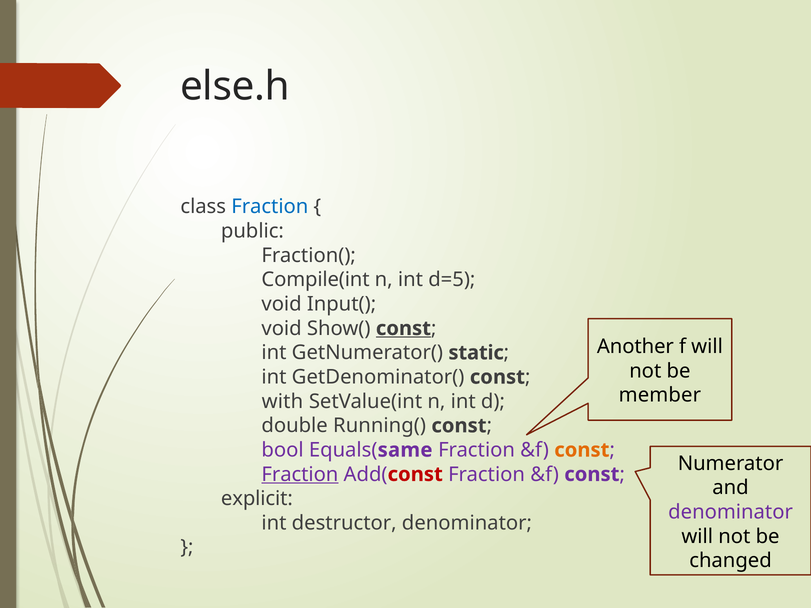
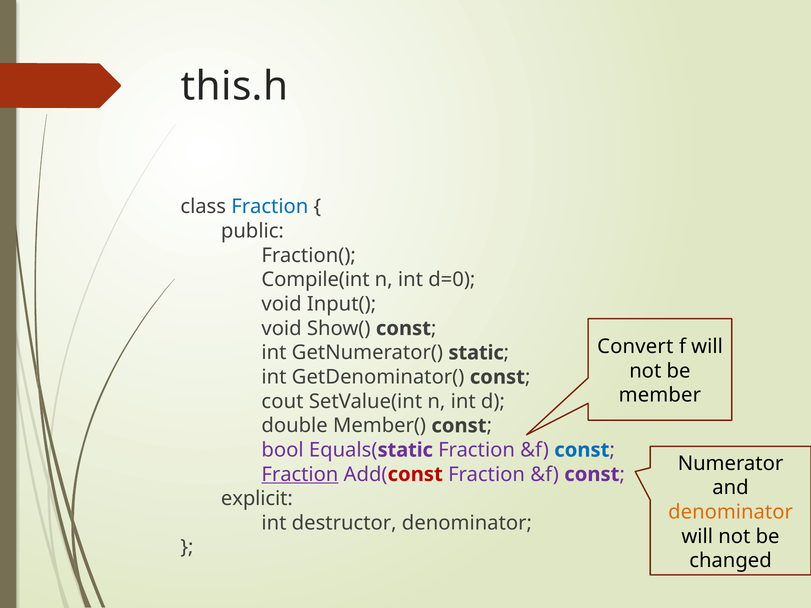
else.h: else.h -> this.h (234, 87)
d=5: d=5 -> d=0 (452, 280)
const underline: present -> none (403, 329)
Another: Another -> Convert (635, 347)
with: with -> cout (283, 402)
Running(: Running( -> Member( (380, 426)
same: same -> static (405, 450)
const colour: orange -> blue (582, 450)
denominator colour: purple -> orange (731, 512)
